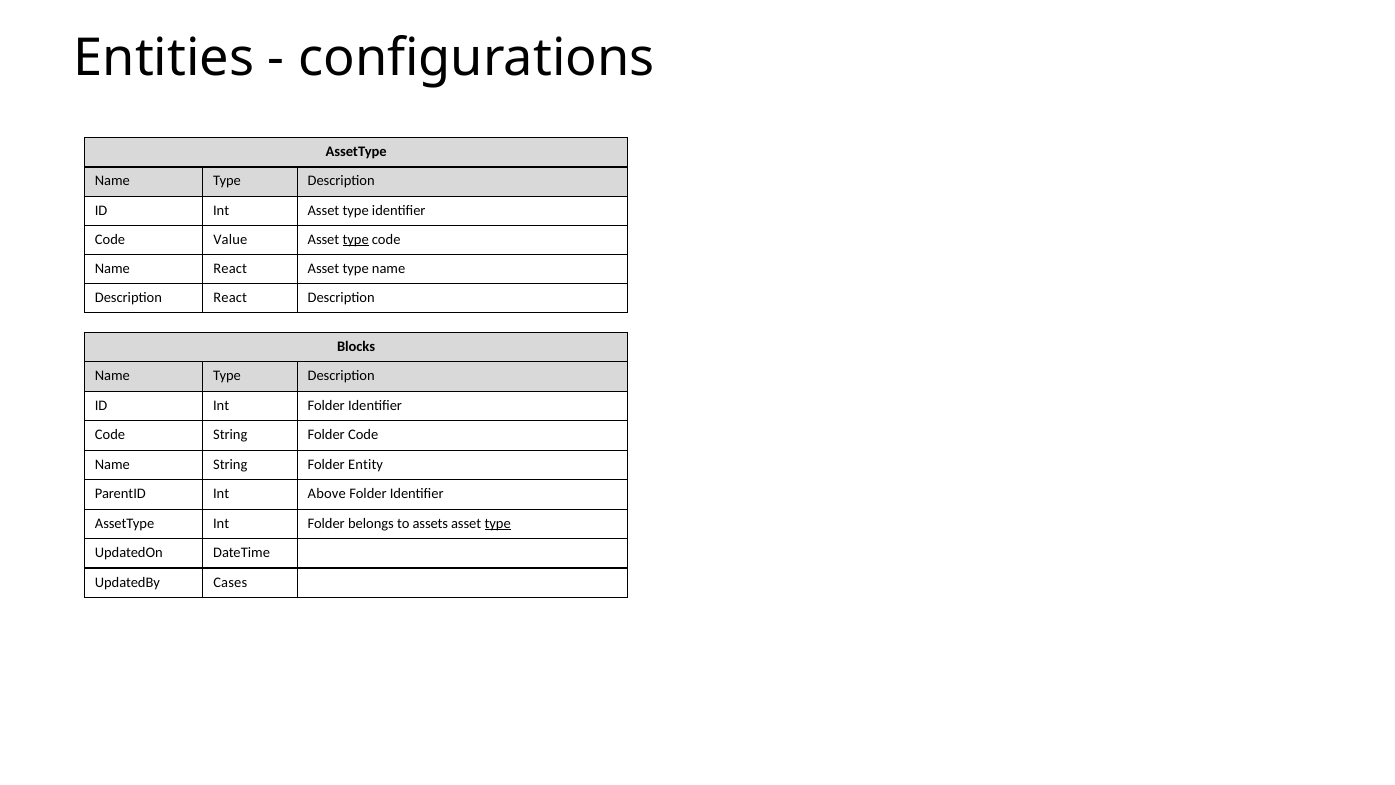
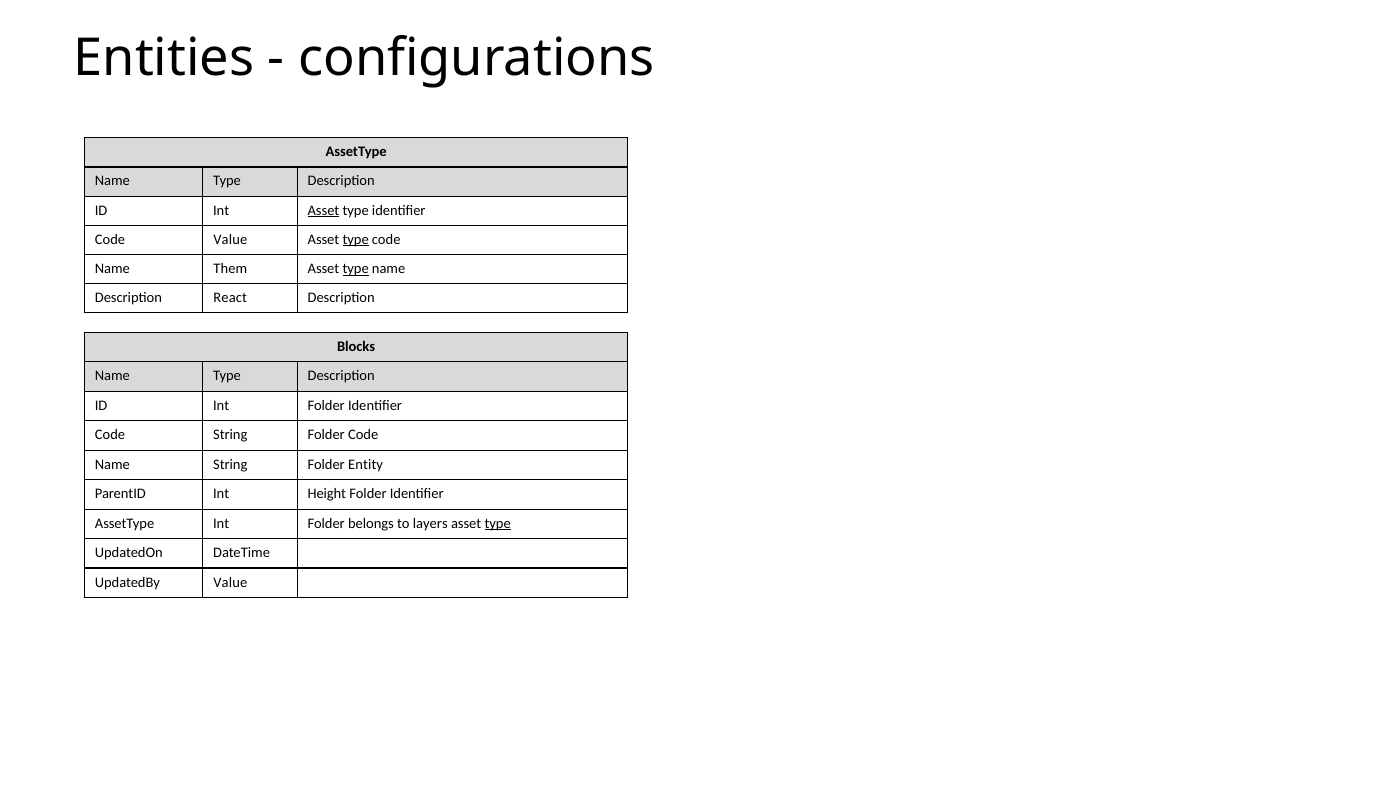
Asset underline: none -> present (323, 210)
Name React: React -> Them (230, 269)
type underline: none -> present (356, 269)
Above: Above -> Height (327, 494)
assets: assets -> layers (430, 523)
UpdatedBy Cases: Cases -> Value (230, 582)
